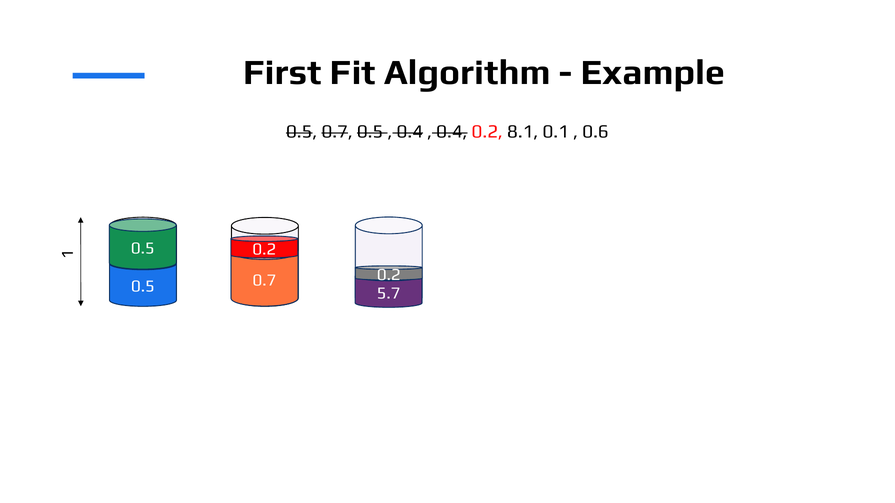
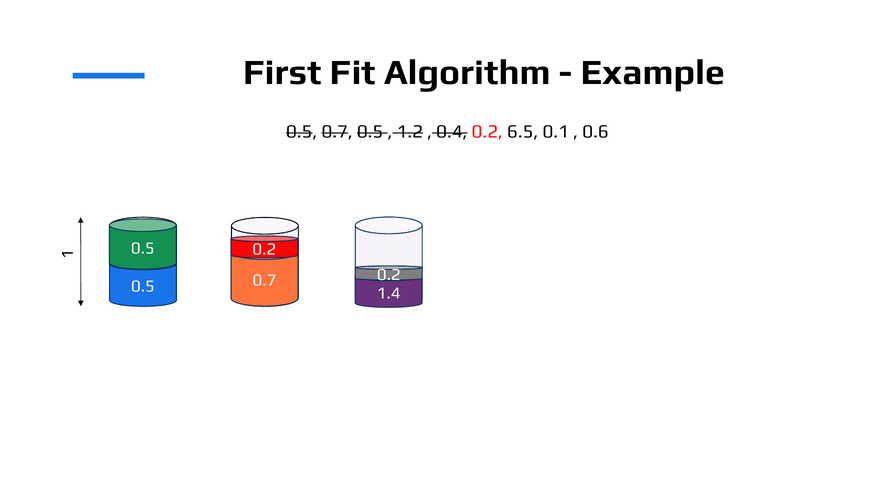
0.4: 0.4 -> 1.2 (410, 132)
8.1: 8.1 -> 6.5 (523, 132)
5.7: 5.7 -> 1.4 (389, 293)
